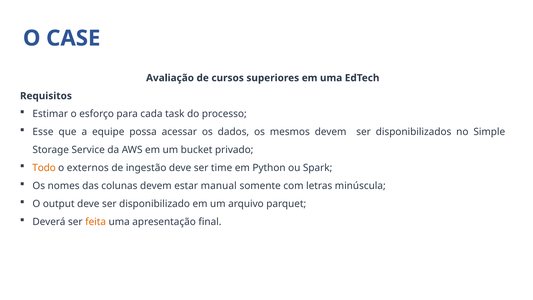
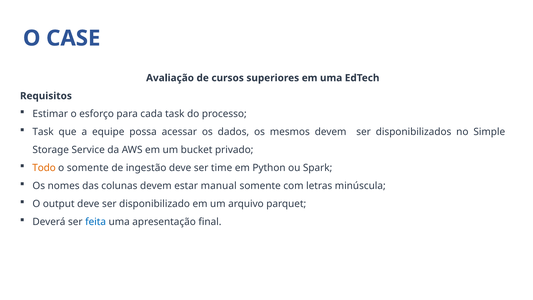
Esse: Esse -> Task (43, 132)
o externos: externos -> somente (88, 168)
feita colour: orange -> blue (96, 222)
